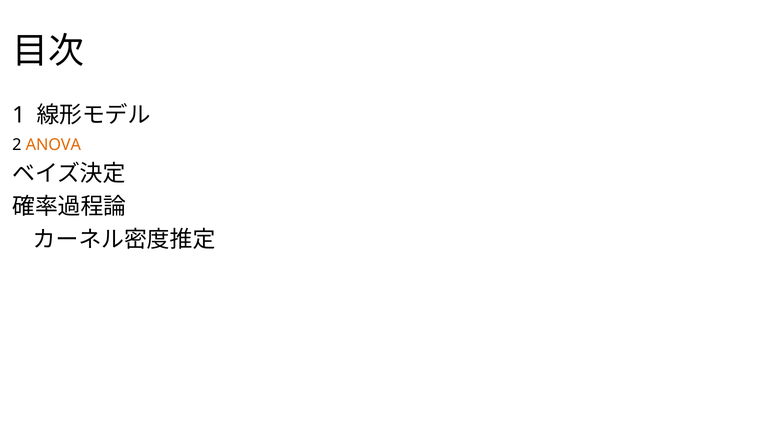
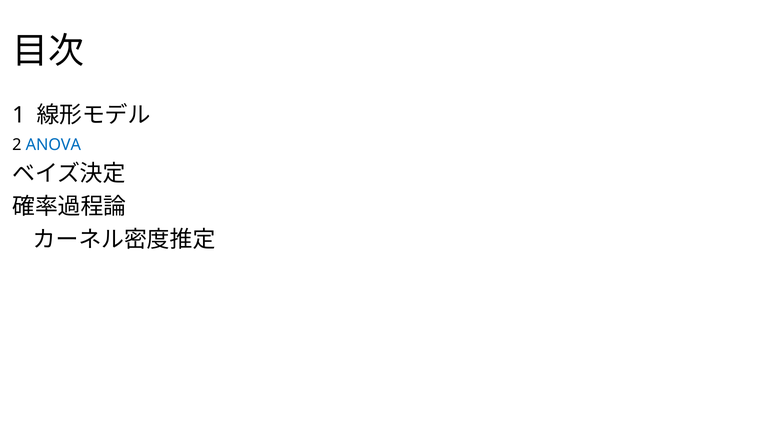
ANOVA colour: orange -> blue (53, 144)
